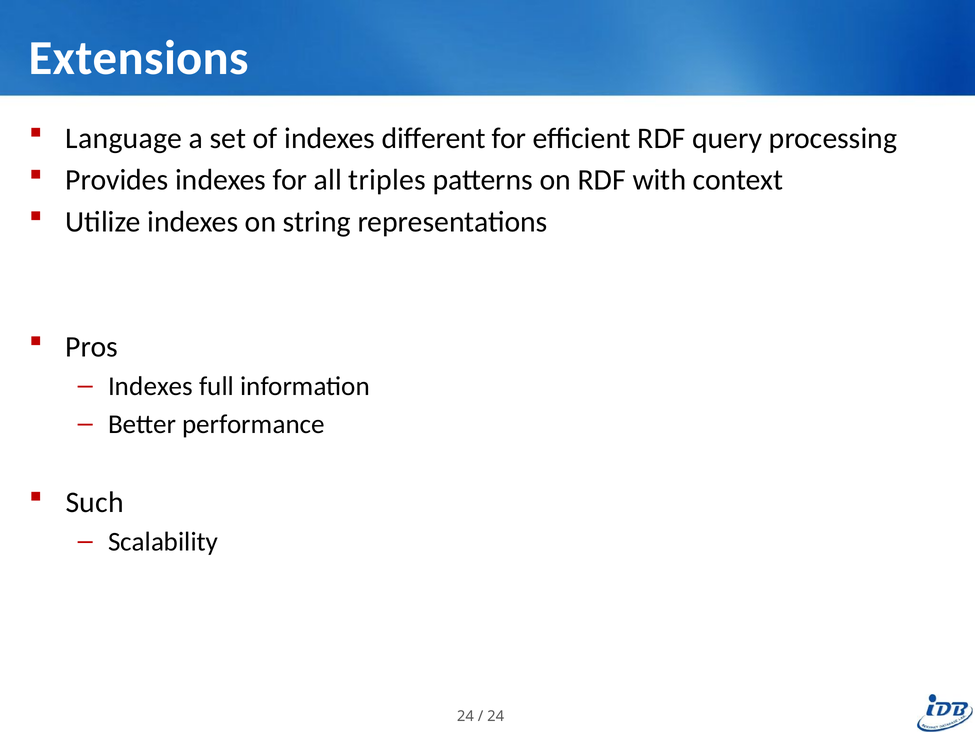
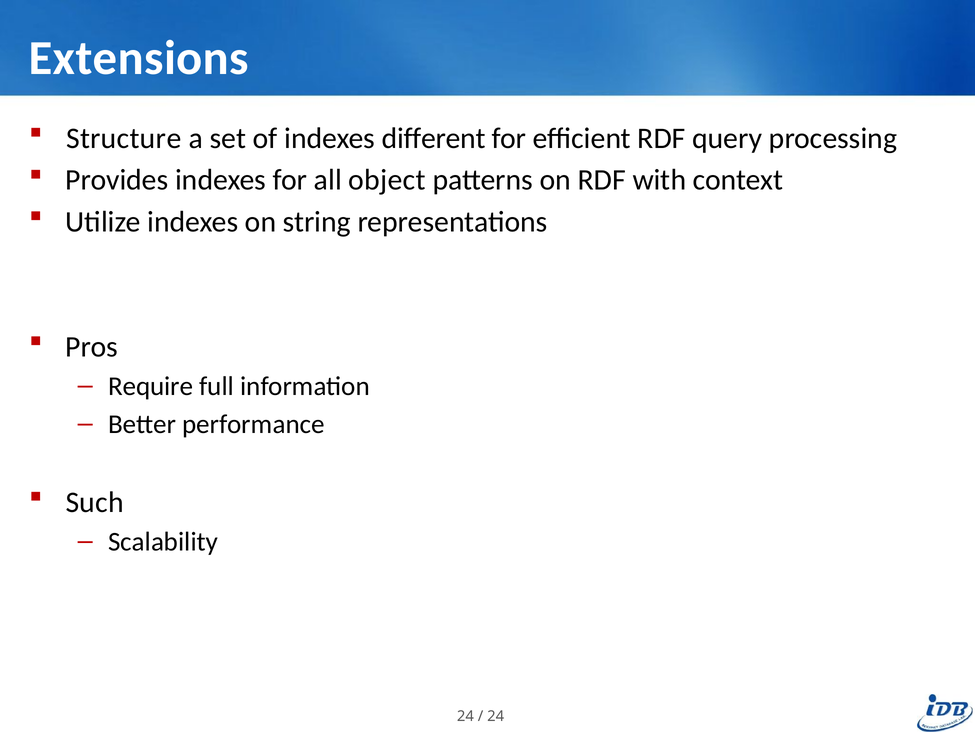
Language: Language -> Structure (124, 138)
triples: triples -> object (387, 180)
Indexes: Indexes -> Require (151, 386)
